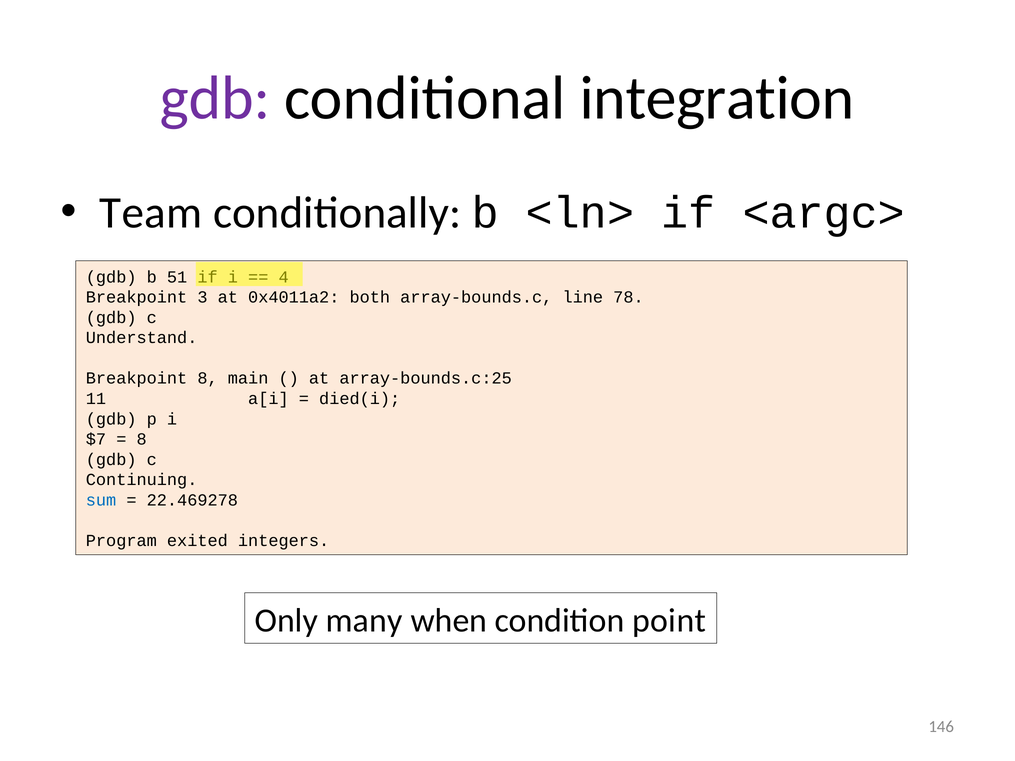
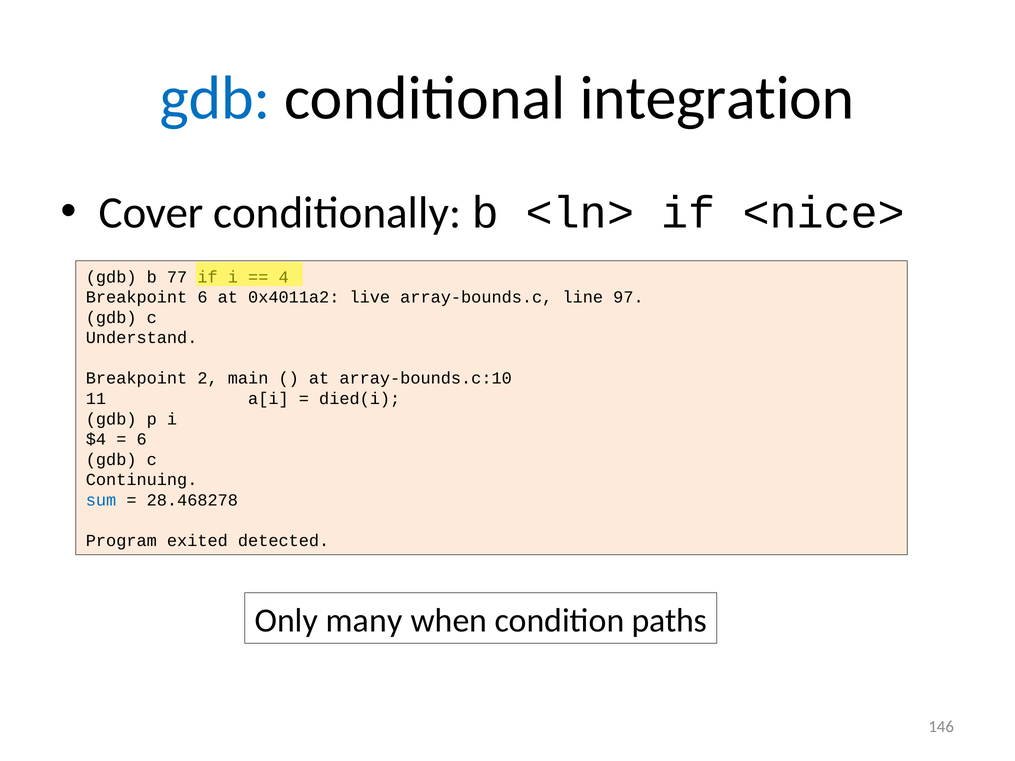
gdb colour: purple -> blue (215, 98)
Team: Team -> Cover (151, 213)
<argc>: <argc> -> <nice> (824, 213)
51: 51 -> 77 (177, 277)
Breakpoint 3: 3 -> 6 (202, 297)
both: both -> live (370, 297)
78: 78 -> 97 (628, 297)
Breakpoint 8: 8 -> 2 (208, 379)
array-bounds.c:25: array-bounds.c:25 -> array-bounds.c:10 (426, 379)
$7: $7 -> $4 (96, 439)
8: 8 -> 6 (142, 439)
22.469278: 22.469278 -> 28.468278 (192, 500)
integers: integers -> detected (284, 541)
point: point -> paths (669, 621)
